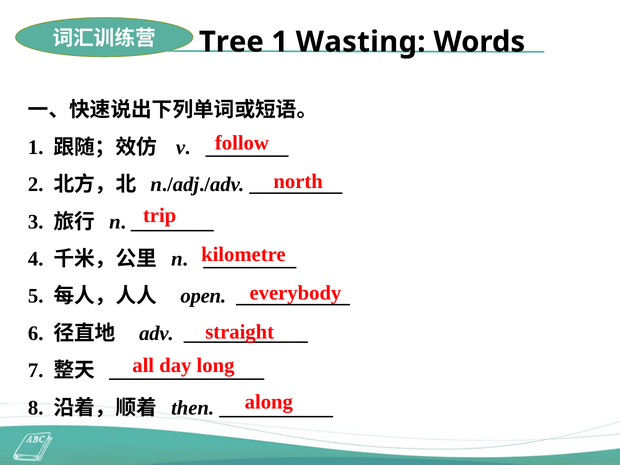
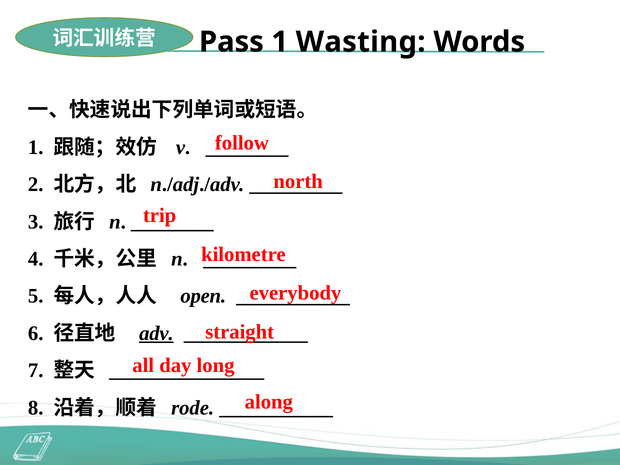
Tree: Tree -> Pass (231, 42)
adv underline: none -> present (156, 333)
then: then -> rode (193, 408)
